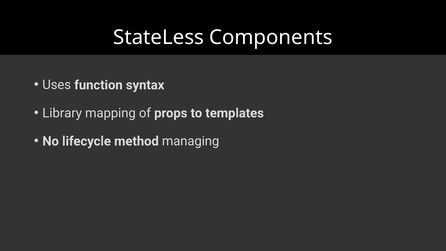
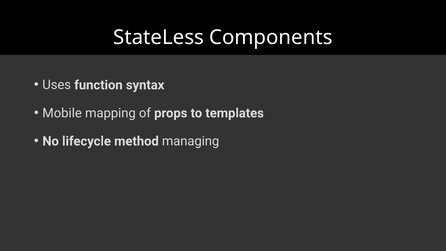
Library: Library -> Mobile (62, 113)
